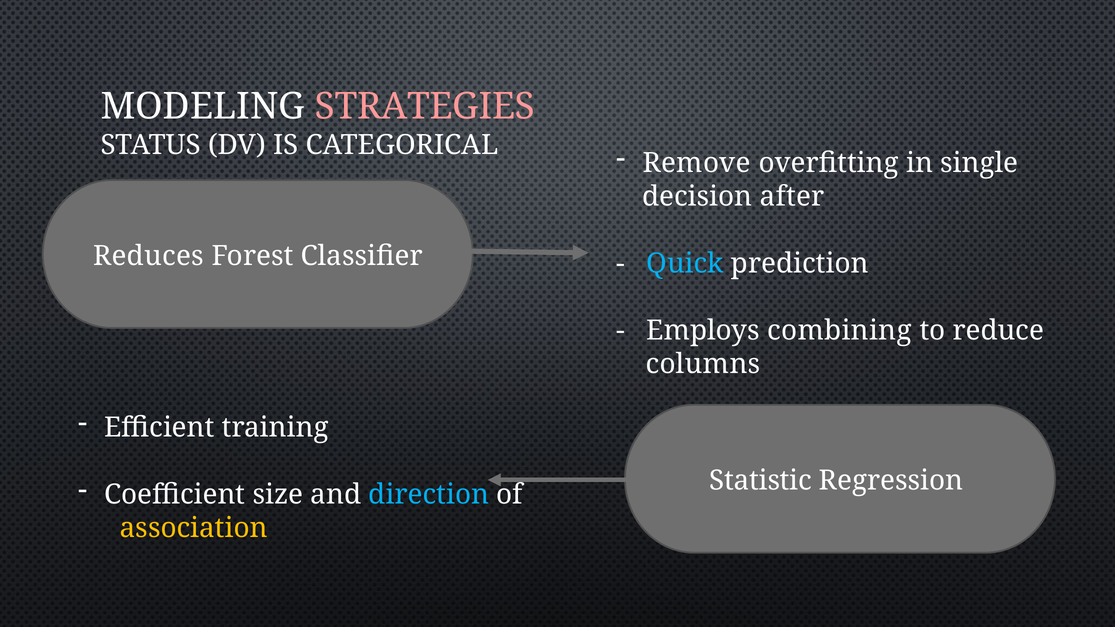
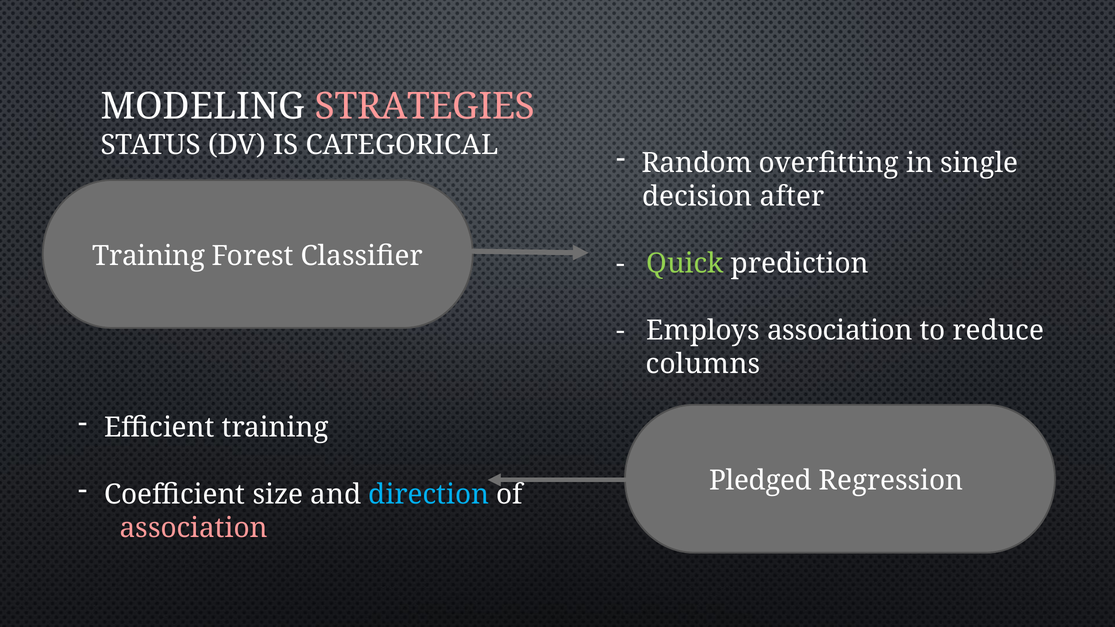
Remove: Remove -> Random (697, 163)
Reduces: Reduces -> Training (149, 256)
Quick colour: light blue -> light green (685, 264)
Employs combining: combining -> association (840, 330)
Statistic: Statistic -> Pledged (761, 481)
association colour: yellow -> pink (194, 528)
